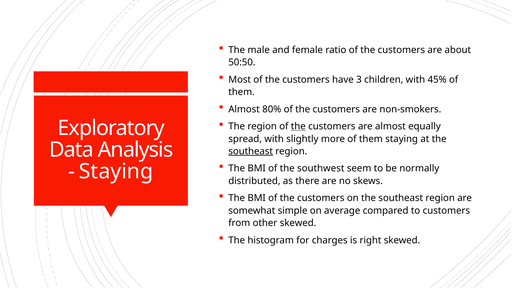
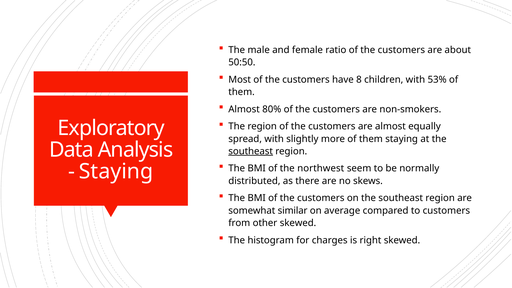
3: 3 -> 8 (359, 80)
45%: 45% -> 53% (437, 80)
the underline: present -> none (298, 126)
southwest: southwest -> northwest (321, 168)
simple: simple -> similar (293, 211)
